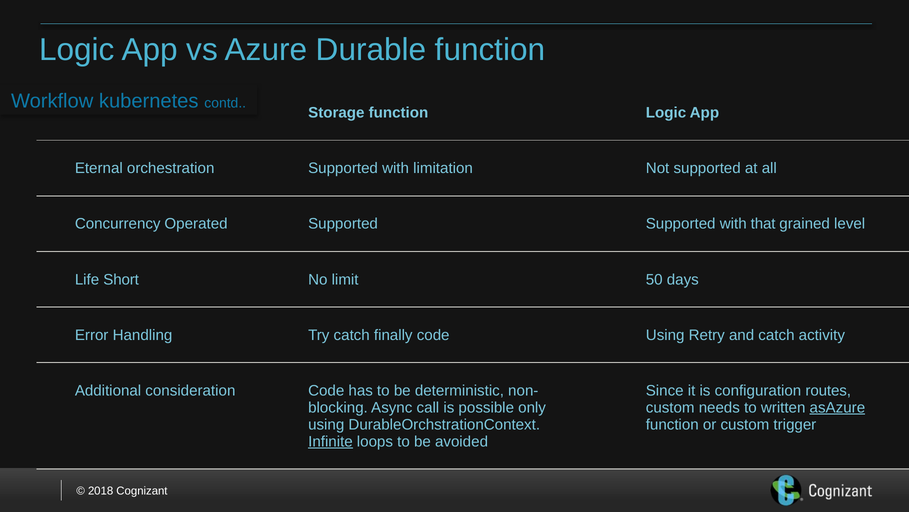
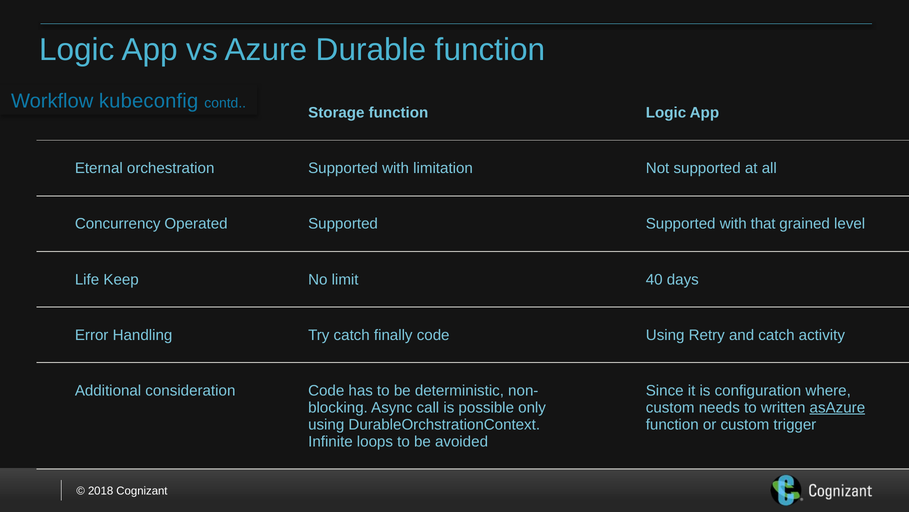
kubernetes: kubernetes -> kubeconfig (149, 101)
Short: Short -> Keep (121, 279)
50: 50 -> 40 (654, 279)
routes: routes -> where (828, 390)
Infinite underline: present -> none (330, 441)
